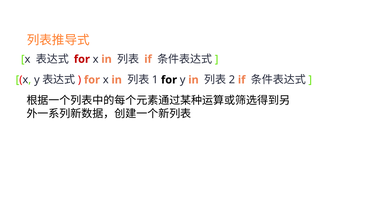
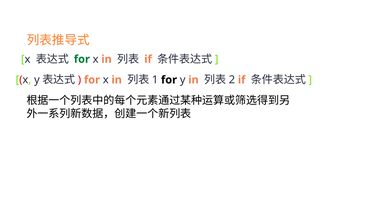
for colour: red -> green (82, 59)
